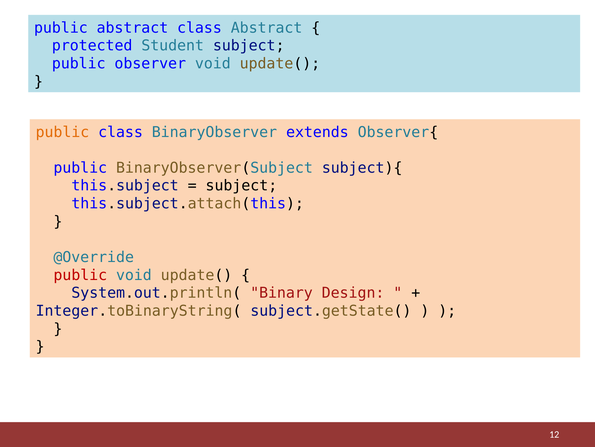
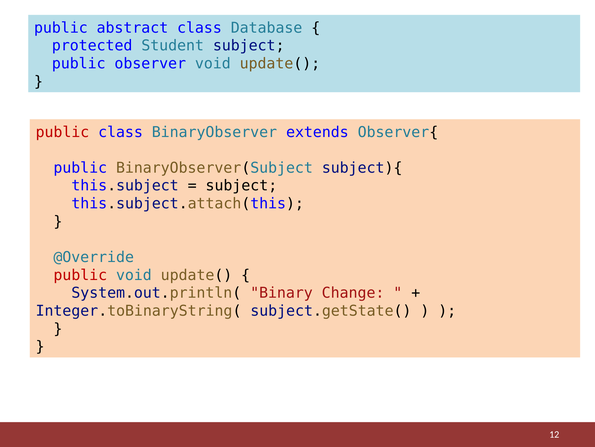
class Abstract: Abstract -> Database (267, 28)
public colour: orange -> red (62, 132)
Design: Design -> Change (353, 293)
